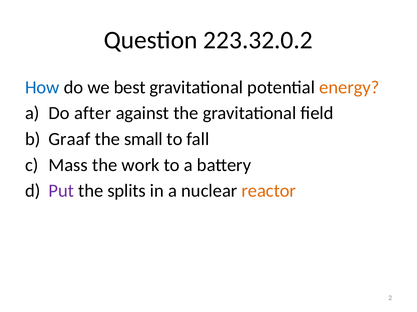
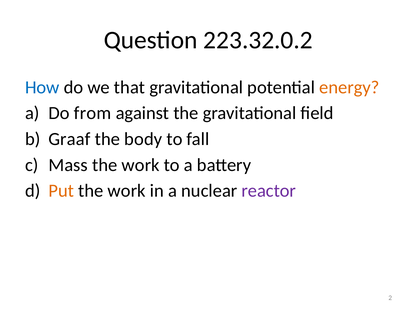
best: best -> that (130, 87)
after: after -> from (93, 113)
small: small -> body (143, 139)
Put colour: purple -> orange (61, 191)
splits: splits -> work (127, 191)
reactor colour: orange -> purple (269, 191)
